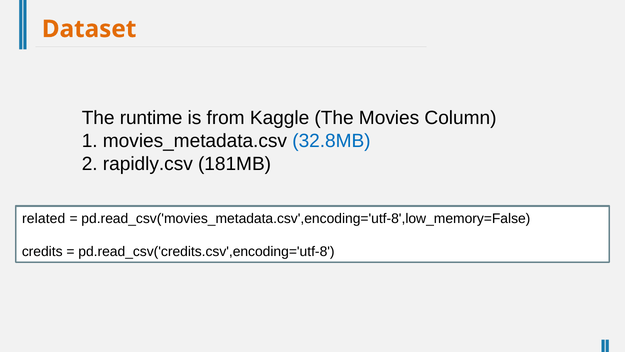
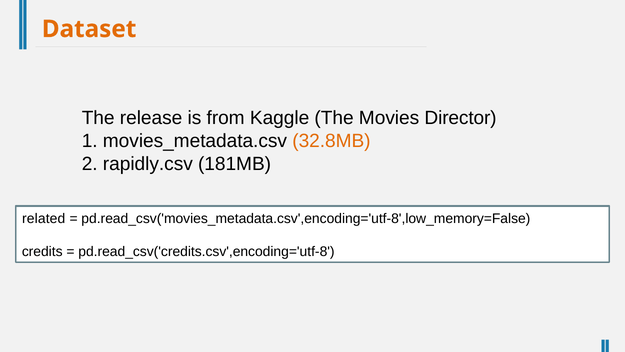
runtime: runtime -> release (151, 118)
Column: Column -> Director (461, 118)
32.8MB colour: blue -> orange (331, 141)
